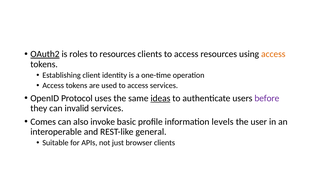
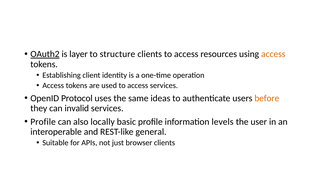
roles: roles -> layer (79, 54)
to resources: resources -> structure (118, 54)
ideas underline: present -> none (160, 98)
before colour: purple -> orange (267, 98)
Comes: Comes -> Profile (43, 122)
invoke: invoke -> locally (103, 122)
